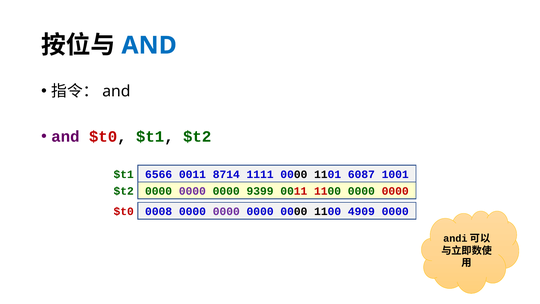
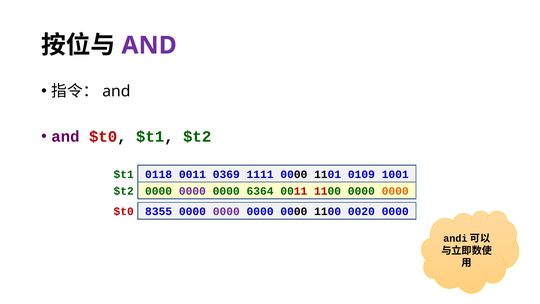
AND colour: blue -> purple (149, 45)
6566: 6566 -> 0118 (159, 174)
8714: 8714 -> 0369 (226, 174)
6087: 6087 -> 0109 (361, 174)
9399: 9399 -> 6364 (260, 191)
0000 colour: red -> orange (395, 191)
0008: 0008 -> 8355 (159, 211)
4909: 4909 -> 0020 (361, 211)
